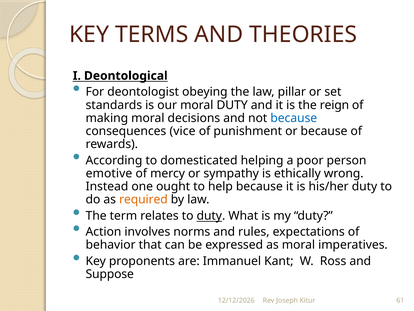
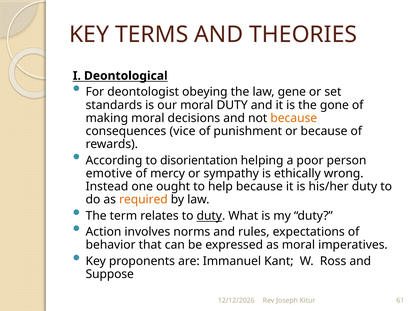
pillar: pillar -> gene (292, 92)
reign: reign -> gone (334, 105)
because colour: blue -> orange (294, 118)
domesticated: domesticated -> disorientation (199, 160)
